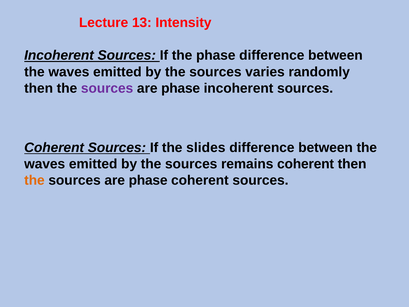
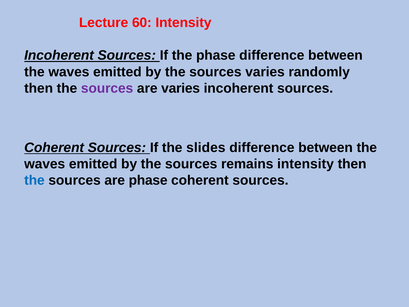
13: 13 -> 60 (142, 23)
phase: phase -> varies (181, 88)
remains coherent: coherent -> intensity (305, 164)
the colour: orange -> blue (34, 180)
